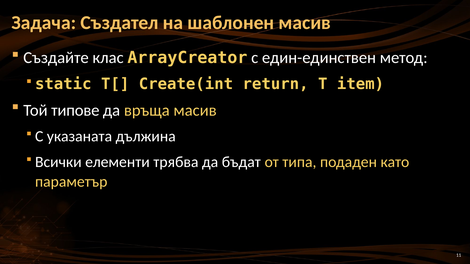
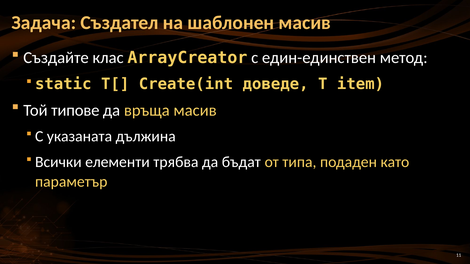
return: return -> доведе (276, 84)
